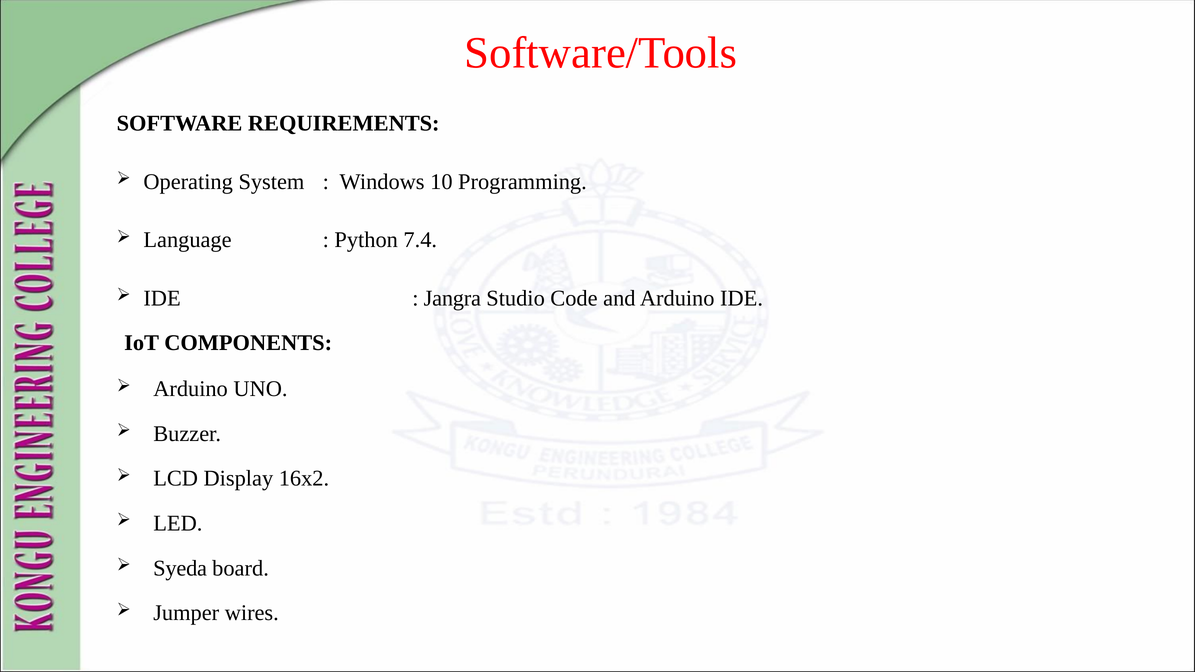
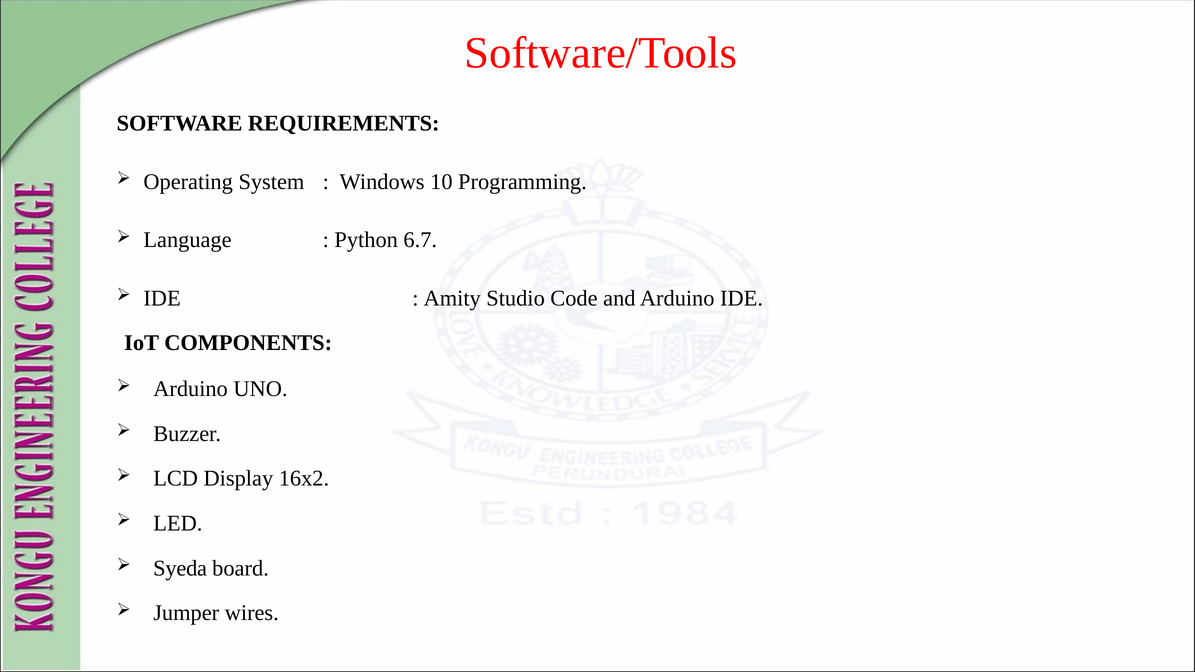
7.4: 7.4 -> 6.7 (420, 240)
Jangra: Jangra -> Amity (452, 298)
